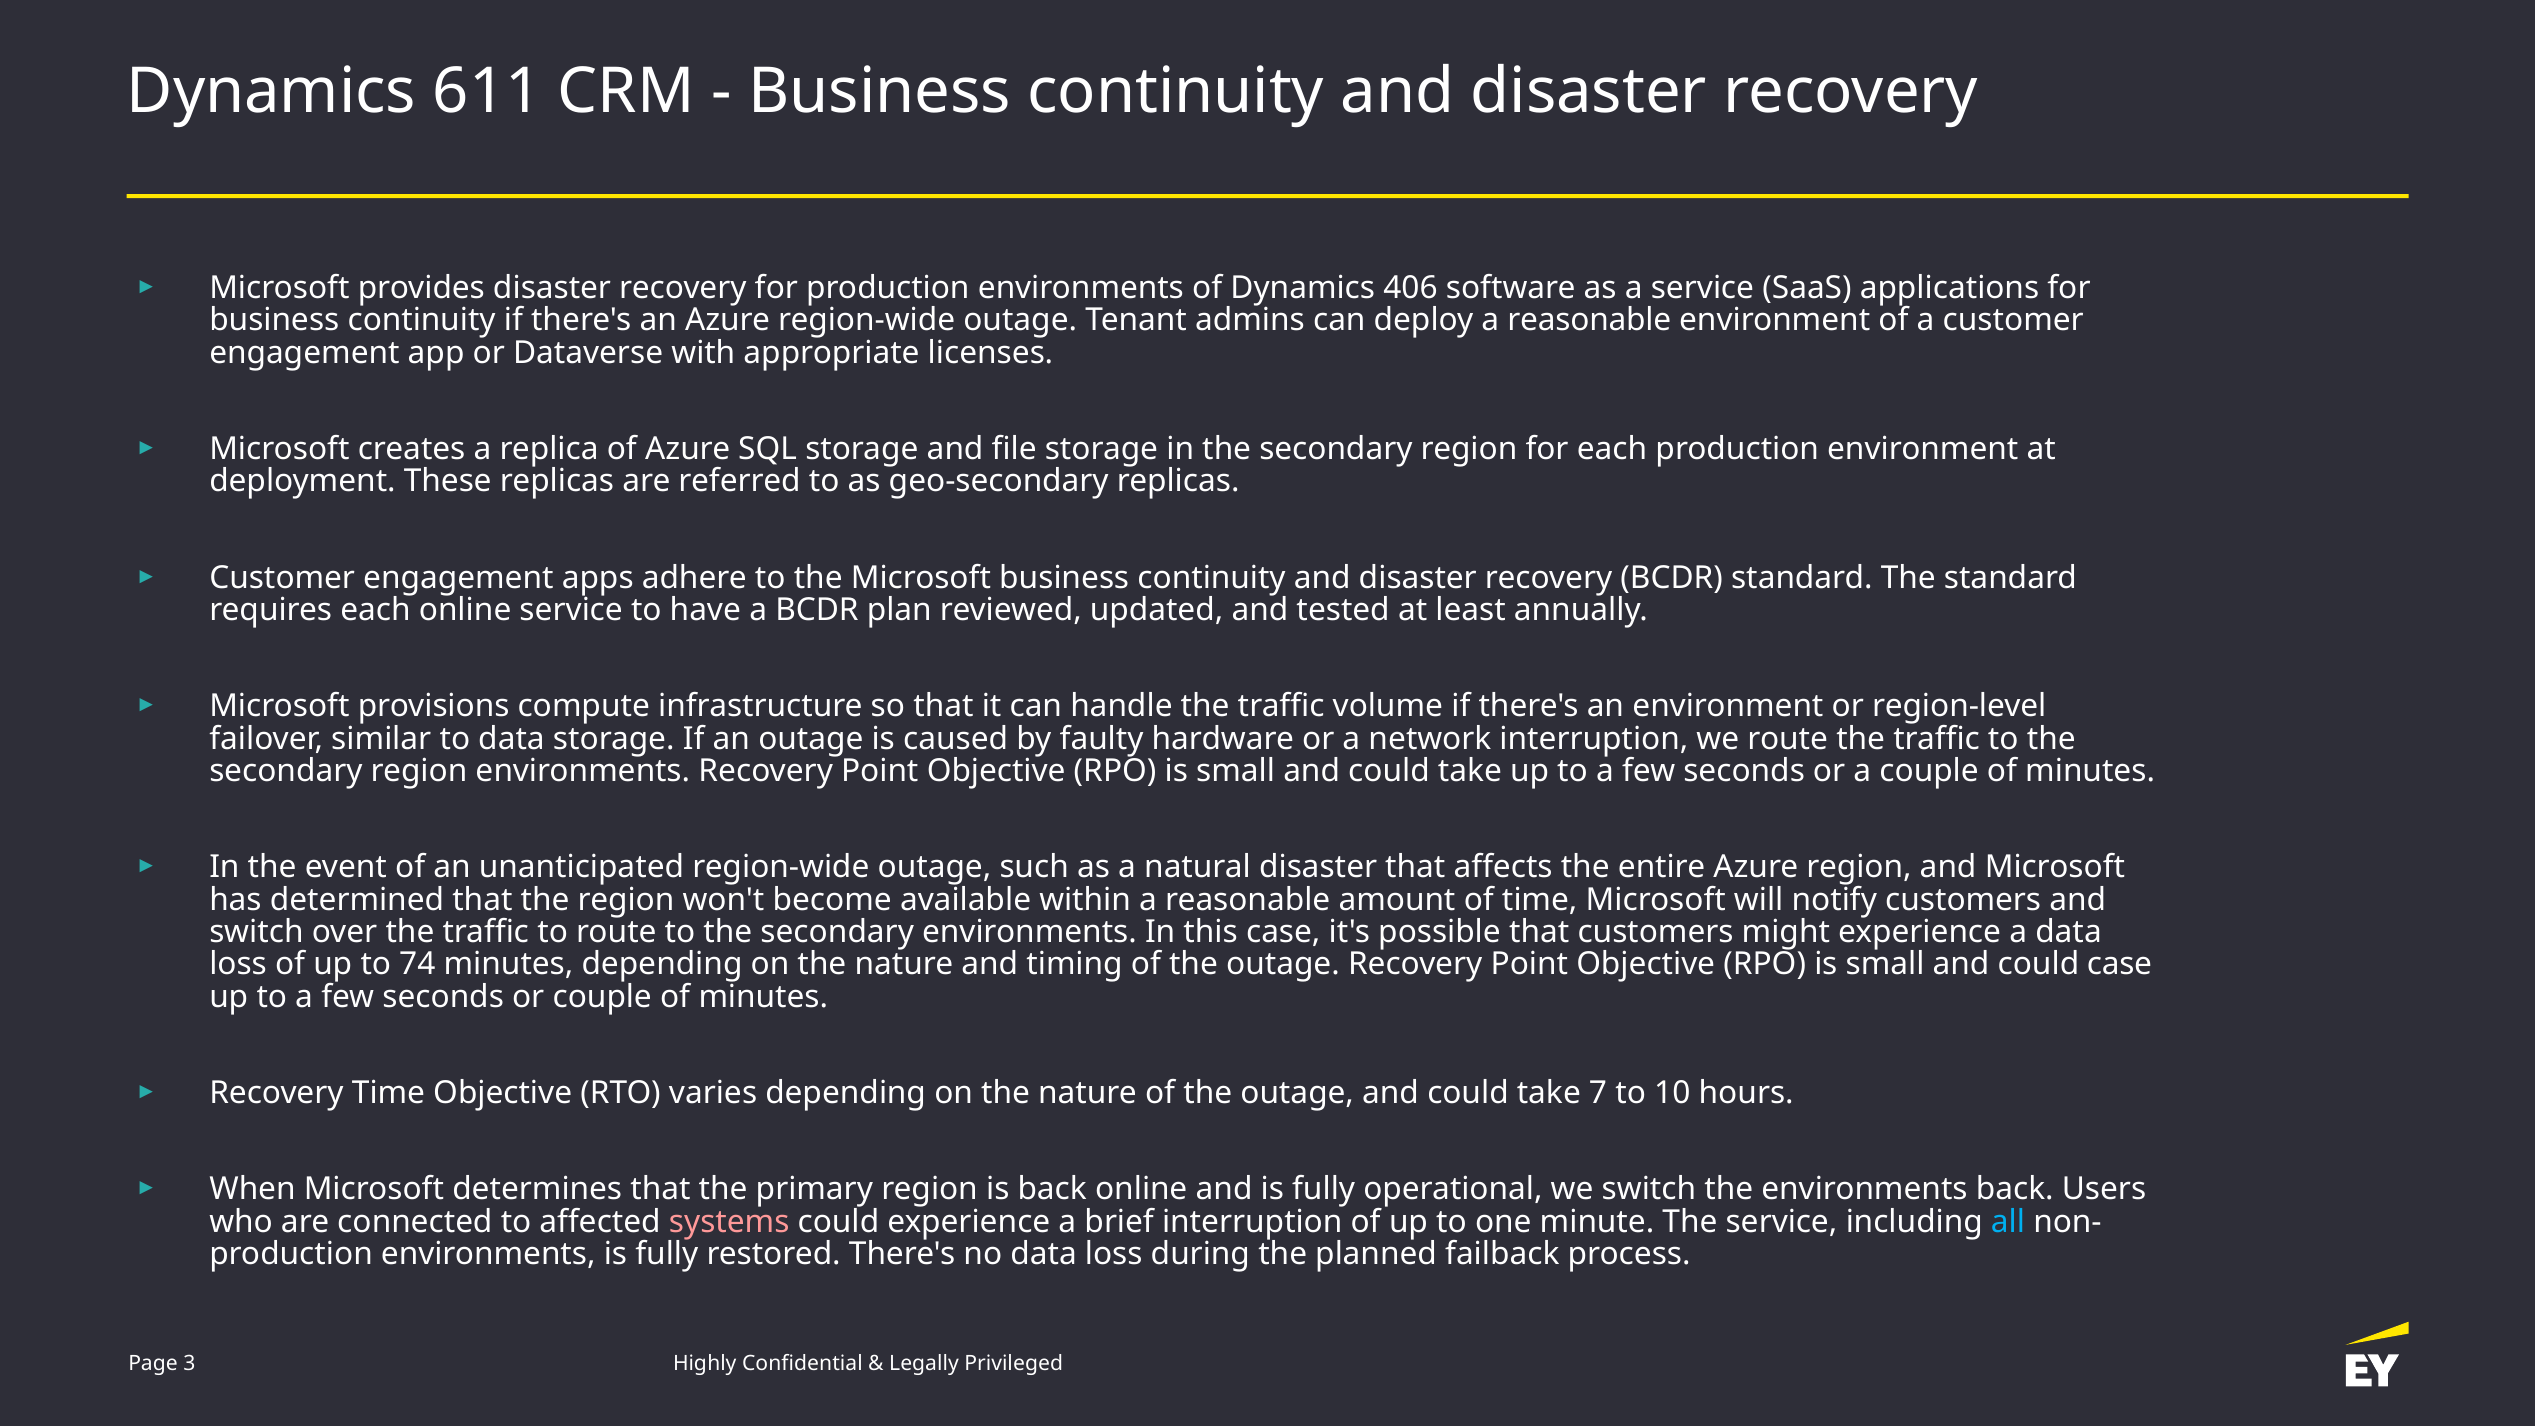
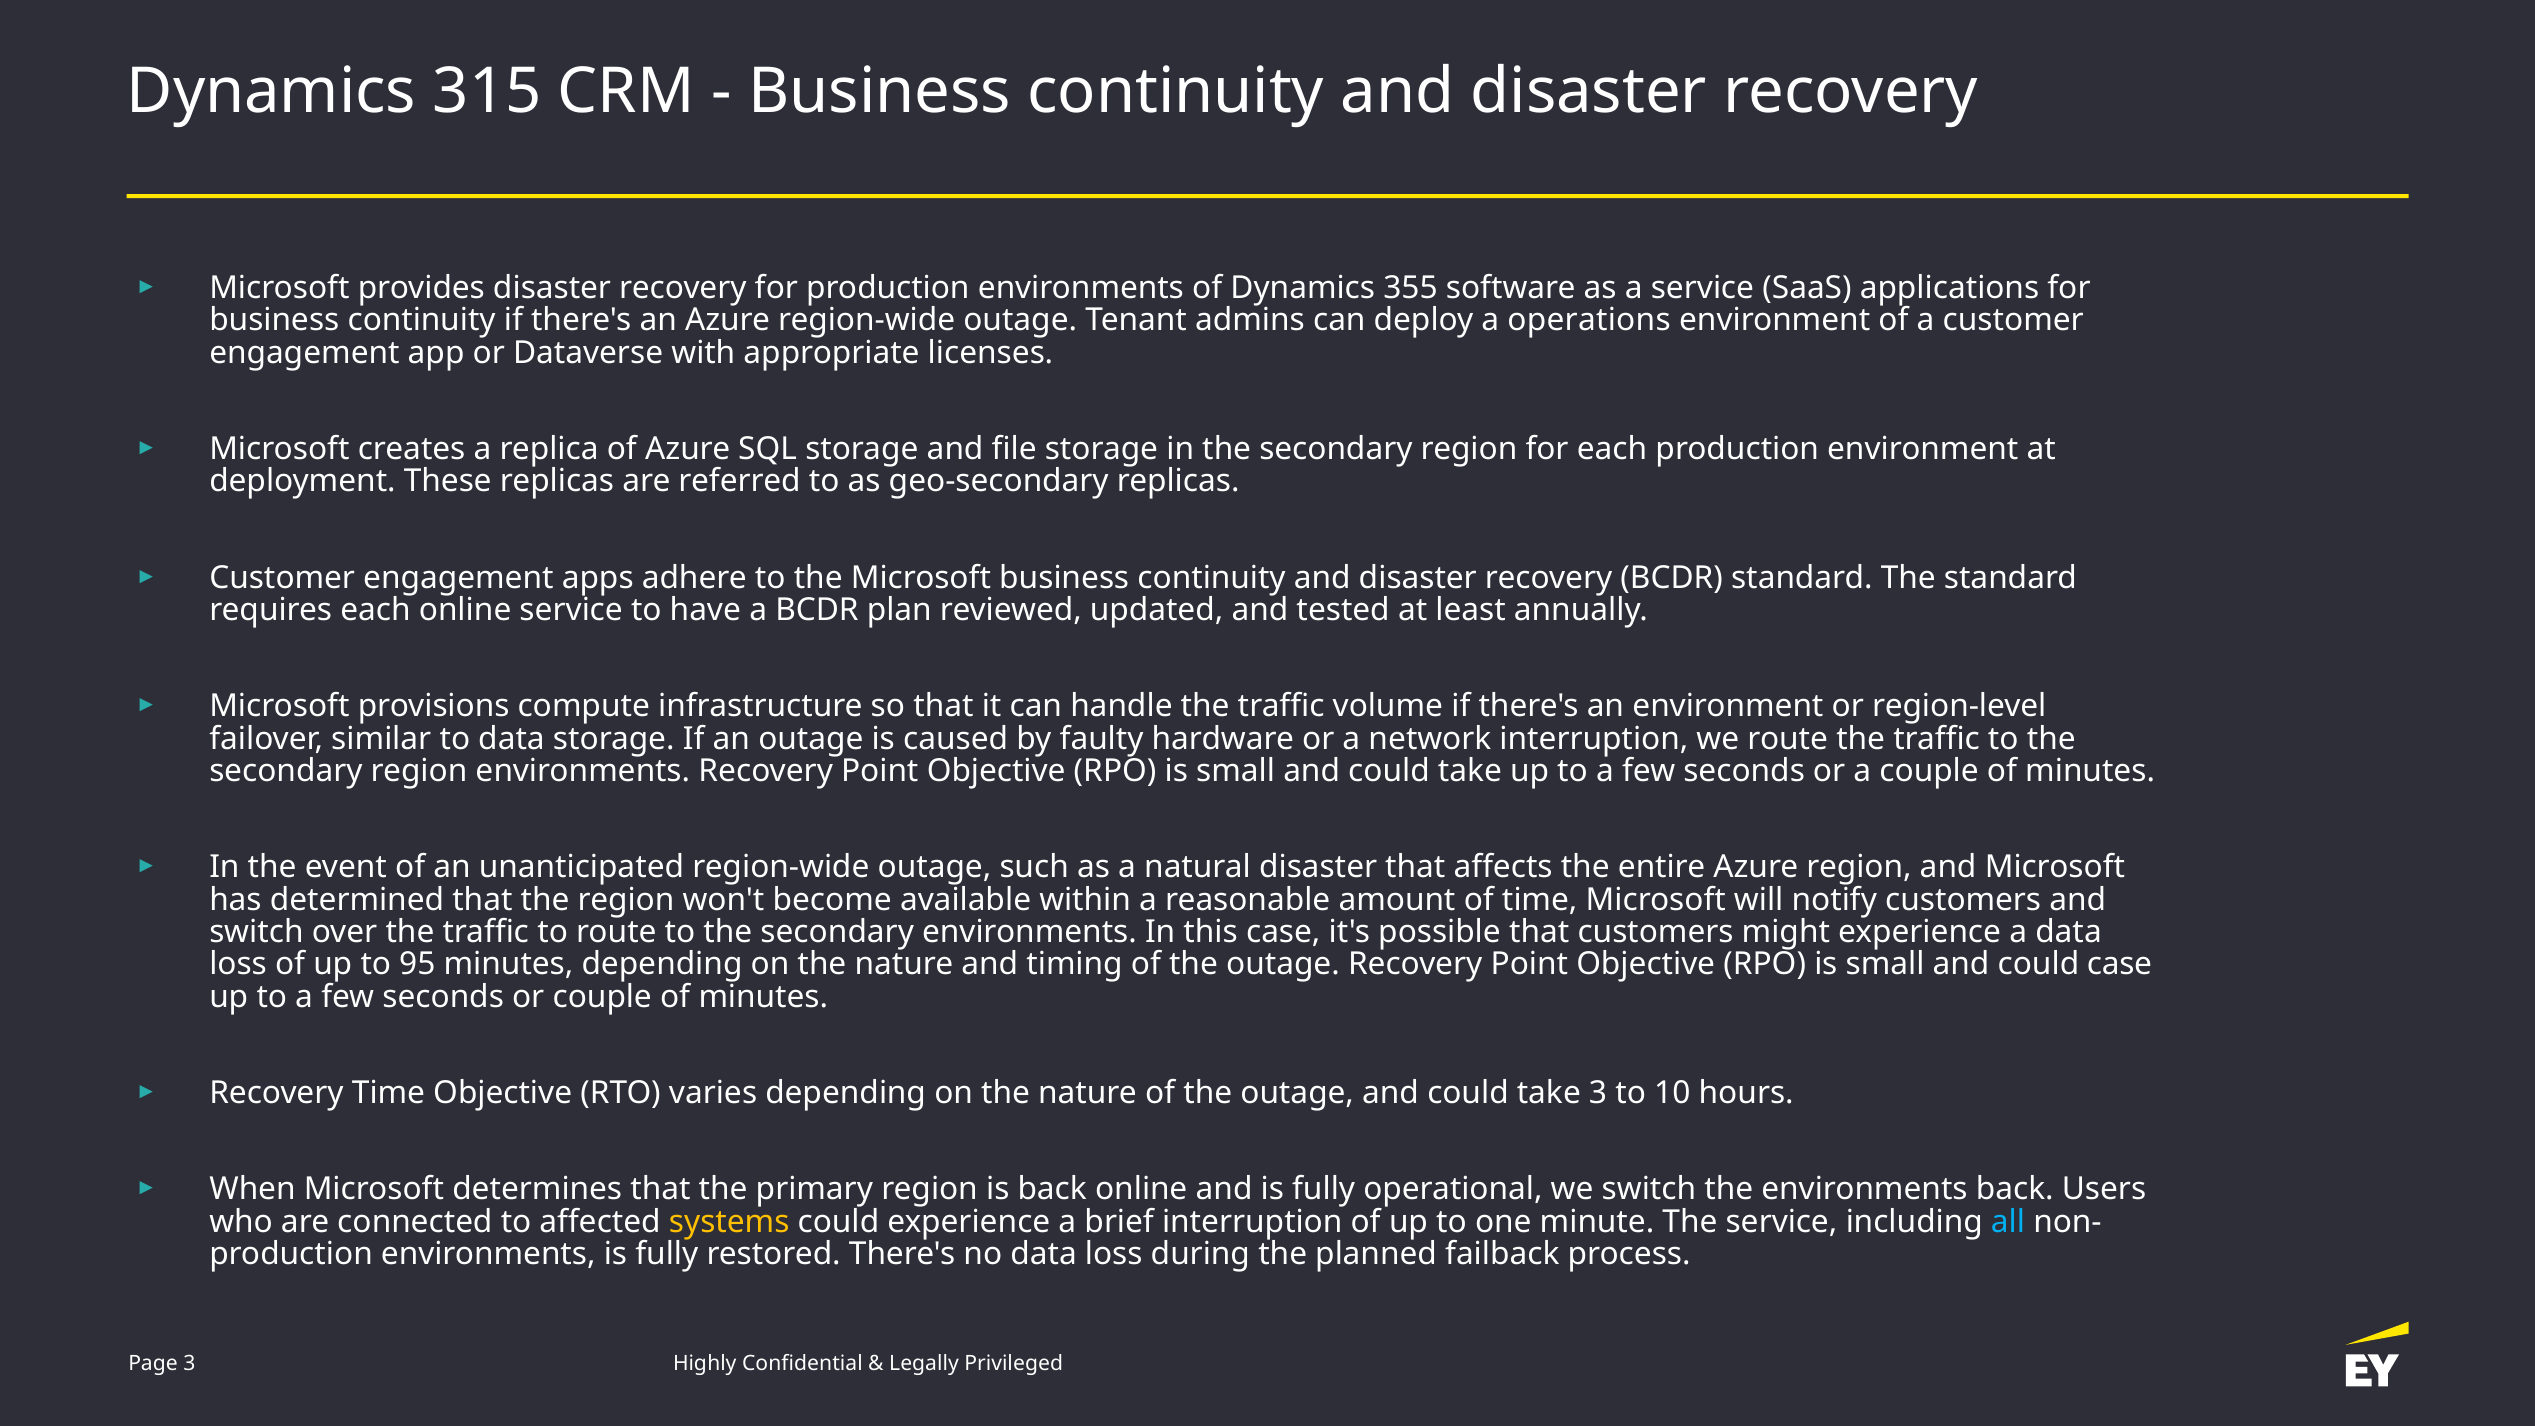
611: 611 -> 315 (487, 92)
406: 406 -> 355 (1411, 288)
deploy a reasonable: reasonable -> operations (1589, 320)
74: 74 -> 95 (417, 964)
take 7: 7 -> 3 (1598, 1093)
systems colour: pink -> yellow (729, 1222)
